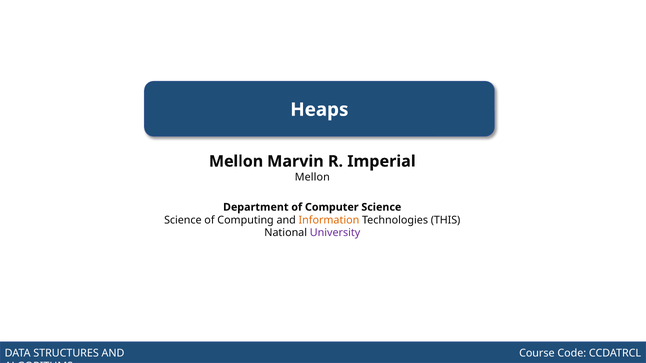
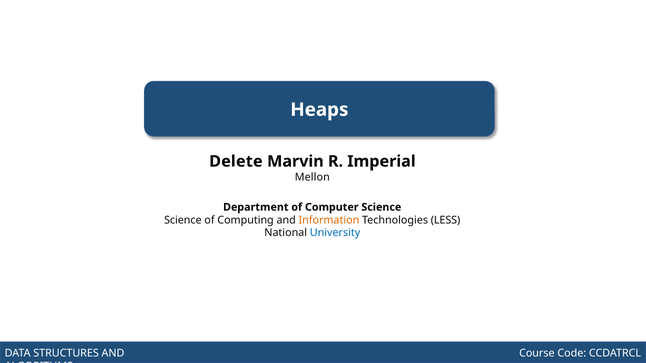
Mellon: Mellon -> Delete (236, 162)
THIS: THIS -> LESS (446, 220)
University colour: purple -> blue (335, 233)
